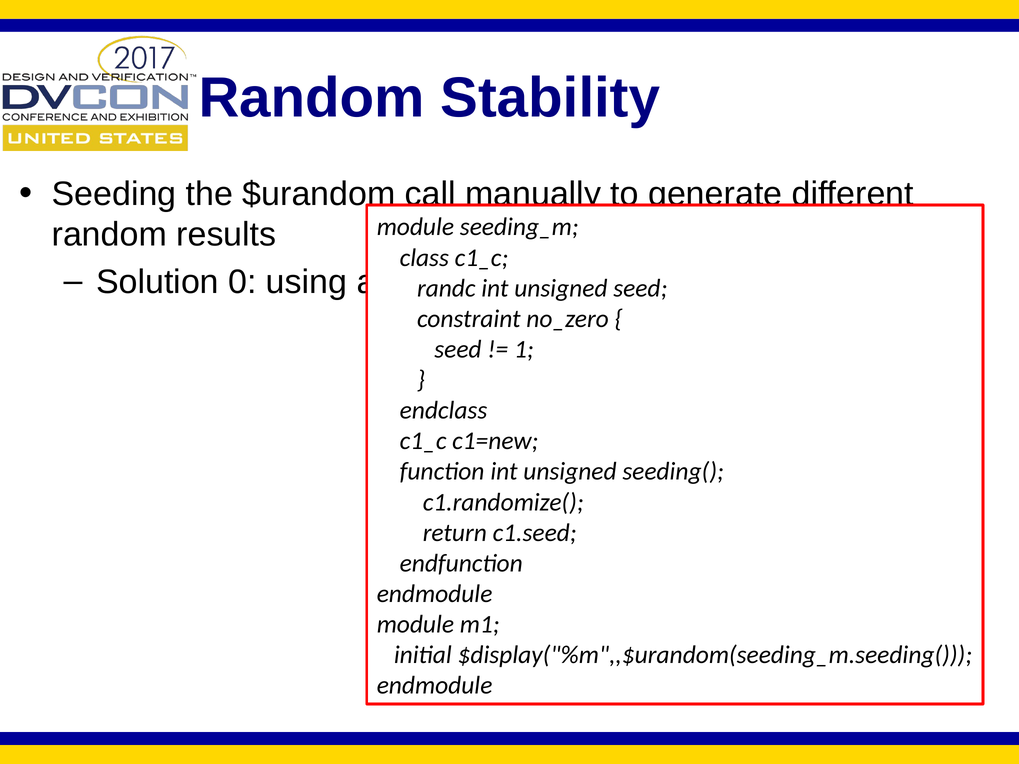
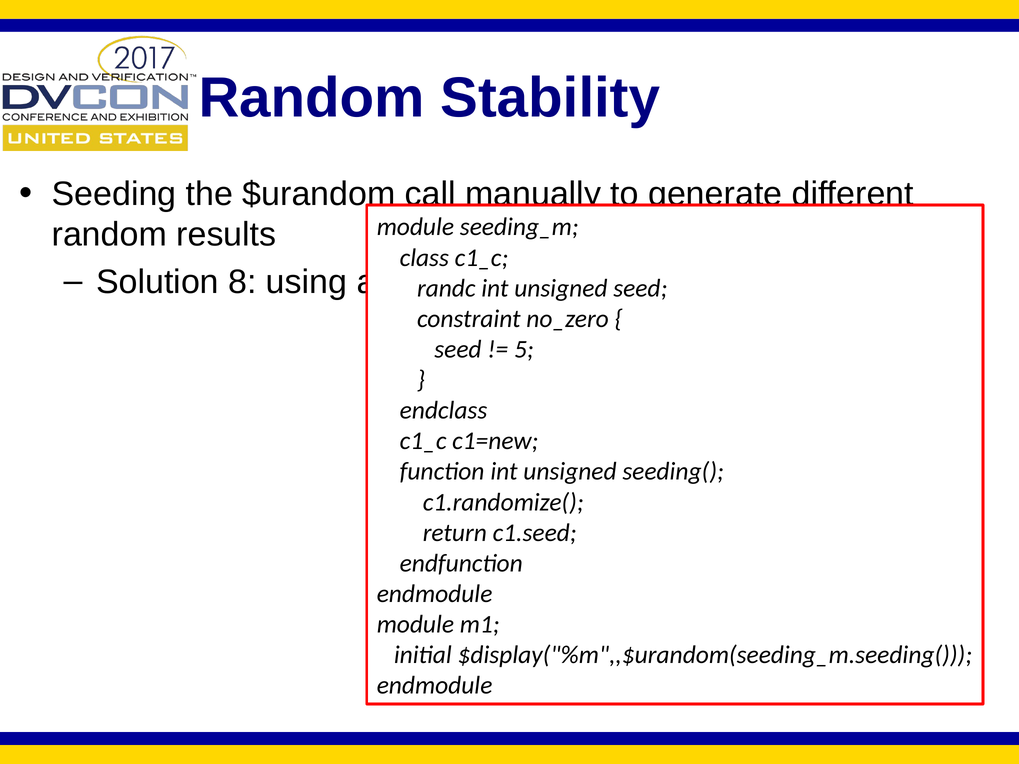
0: 0 -> 8 (242, 282)
1: 1 -> 5 (524, 349)
